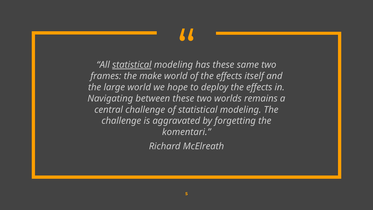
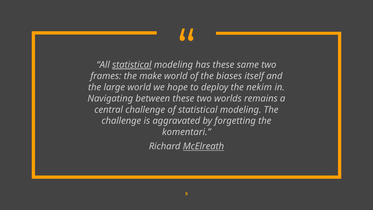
effects: effects -> biases (229, 76)
deploy the effects: effects -> nekim (259, 87)
McElreath underline: none -> present (203, 146)
